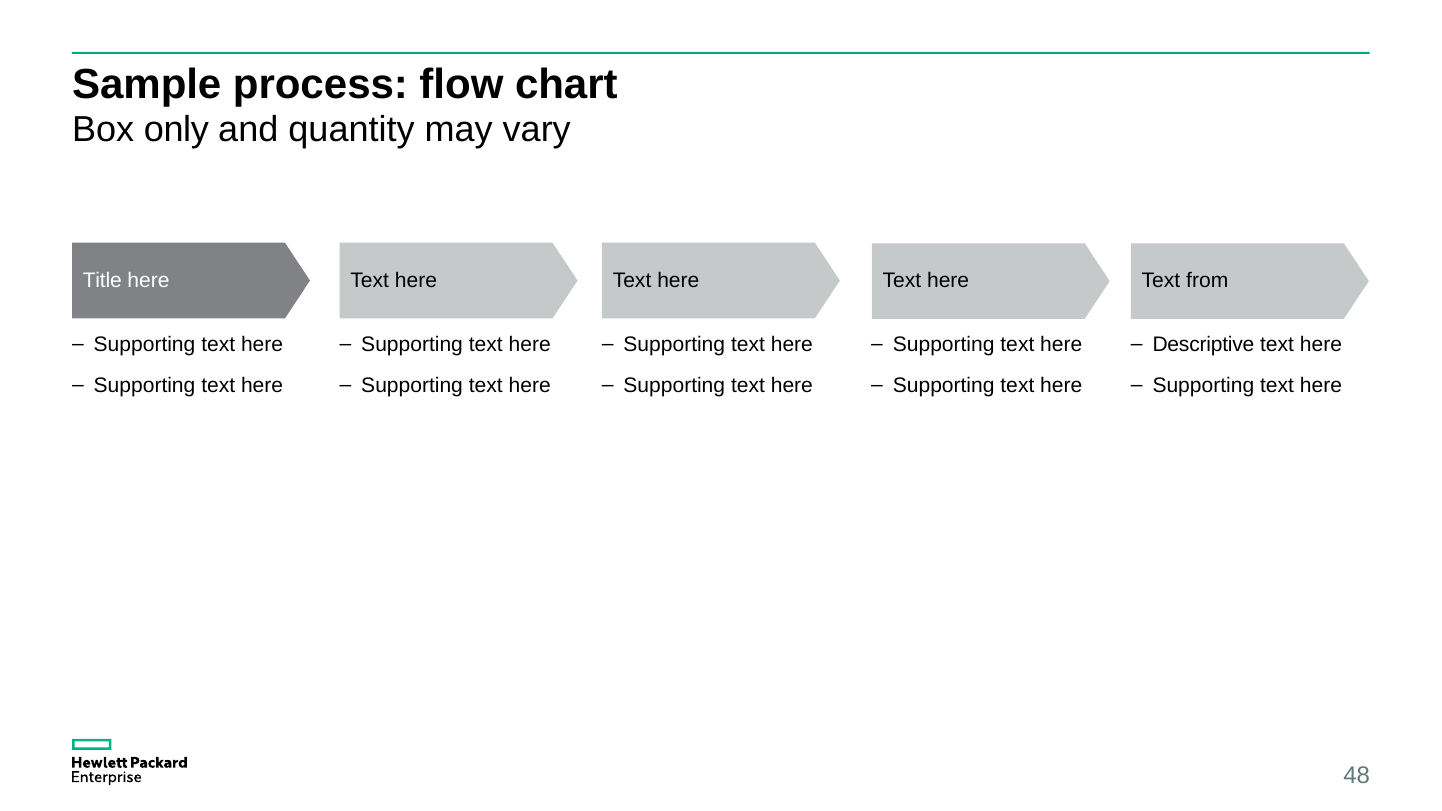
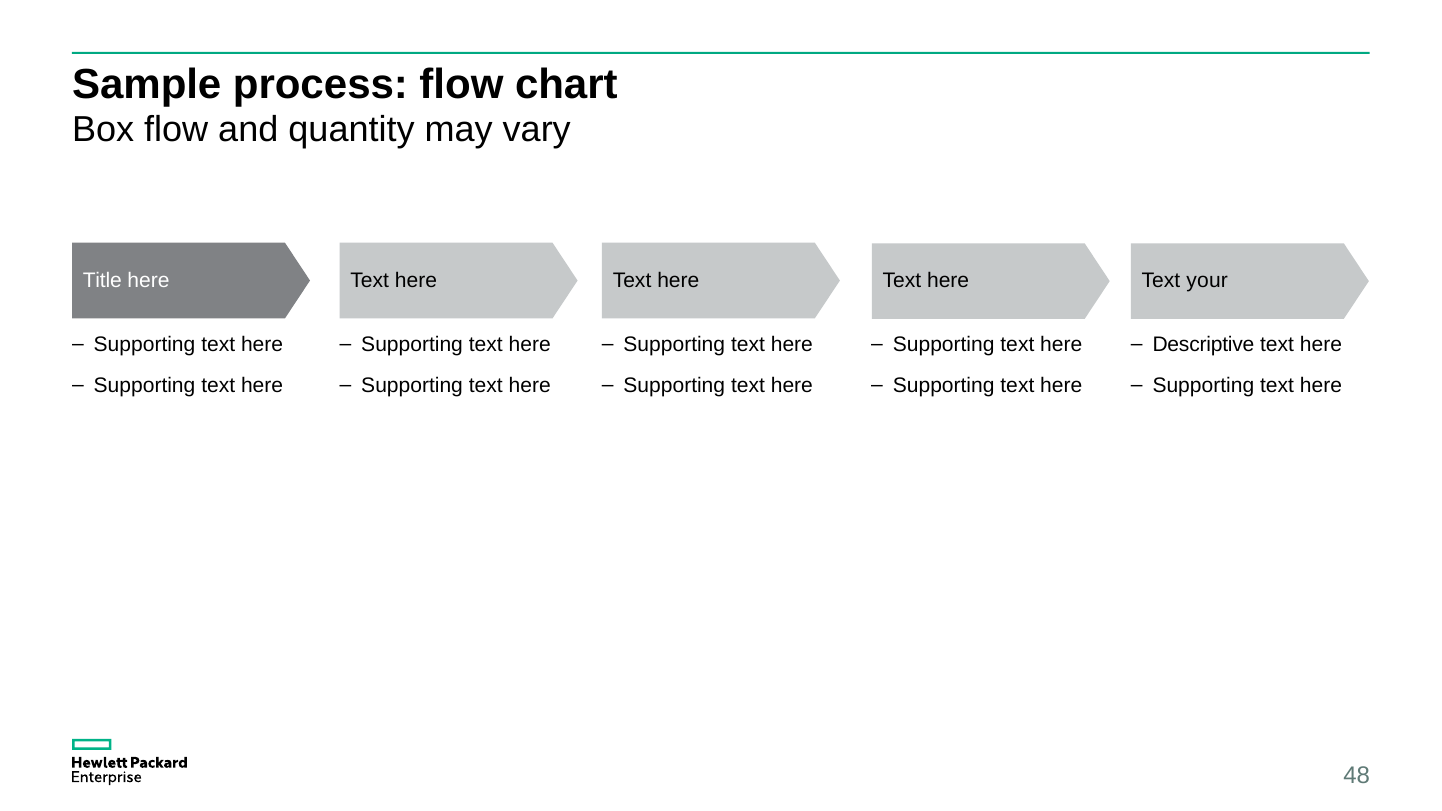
Box only: only -> flow (176, 130)
from: from -> your (1207, 281)
